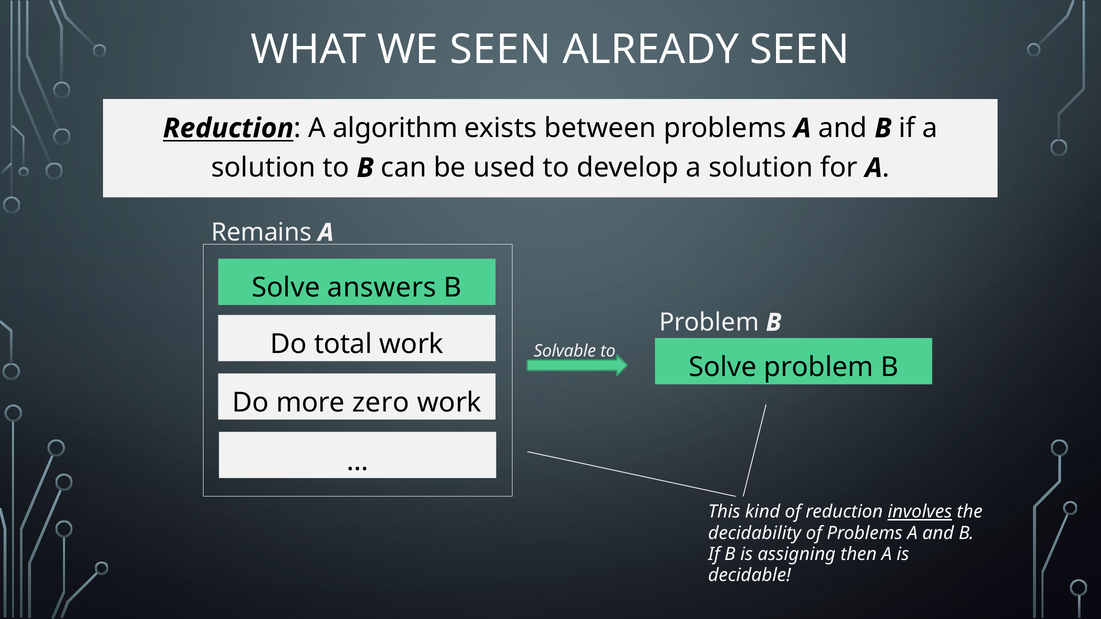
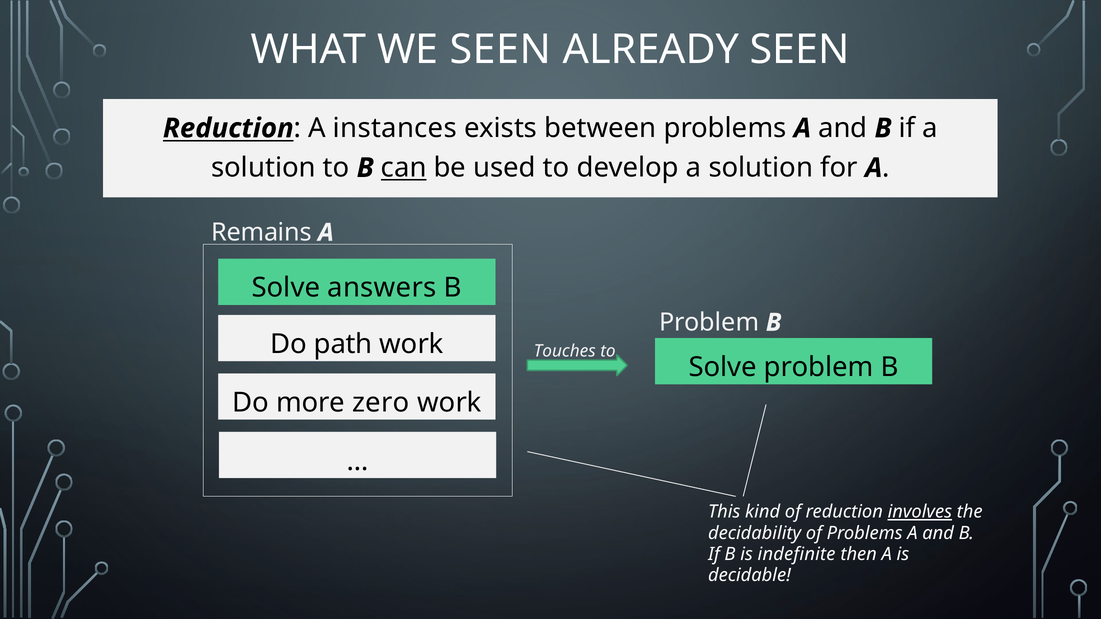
algorithm: algorithm -> instances (395, 128)
can underline: none -> present (404, 168)
total: total -> path (343, 344)
Solvable: Solvable -> Touches (565, 351)
assigning: assigning -> indefinite (797, 554)
